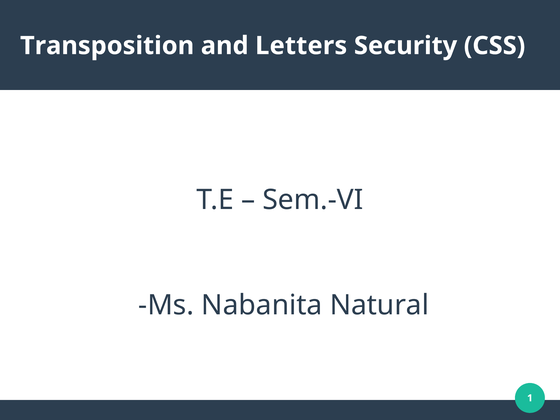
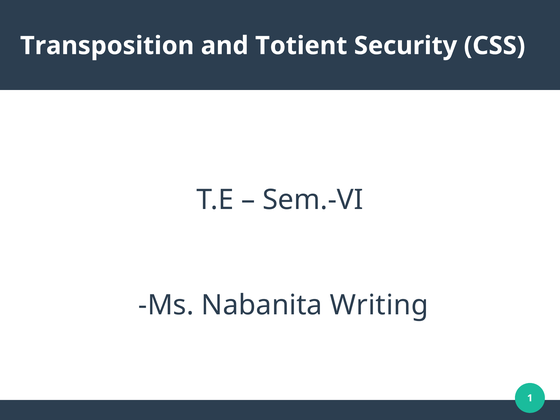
Letters: Letters -> Totient (301, 46)
Natural: Natural -> Writing (379, 306)
